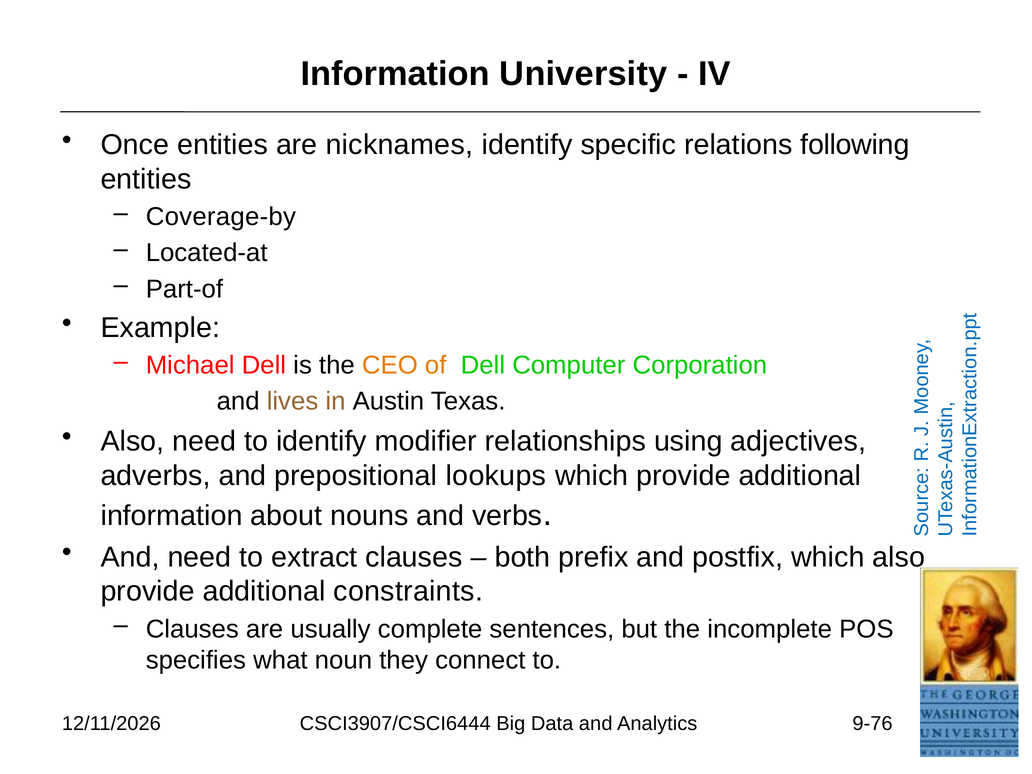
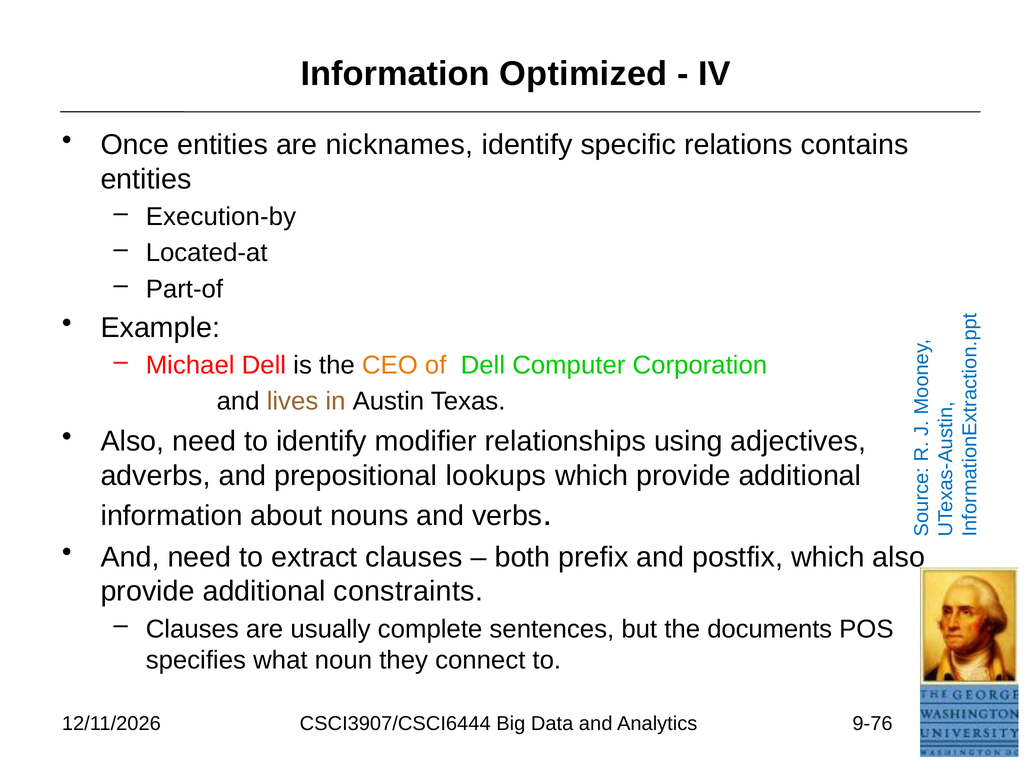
University: University -> Optimized (583, 74)
following: following -> contains (855, 145)
Coverage-by: Coverage-by -> Execution-by (221, 217)
incomplete: incomplete -> documents (770, 629)
